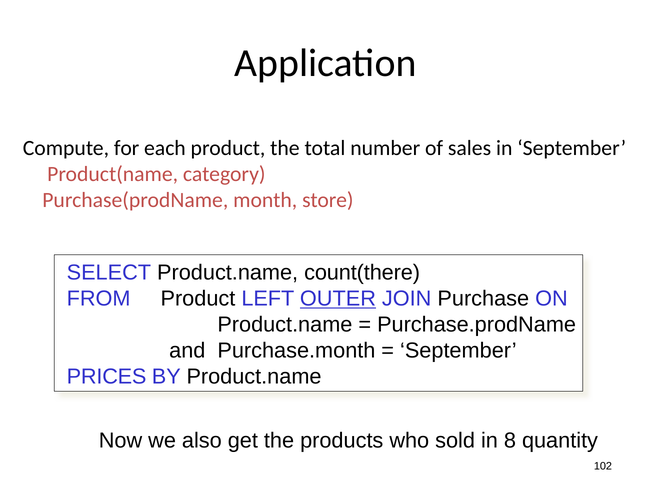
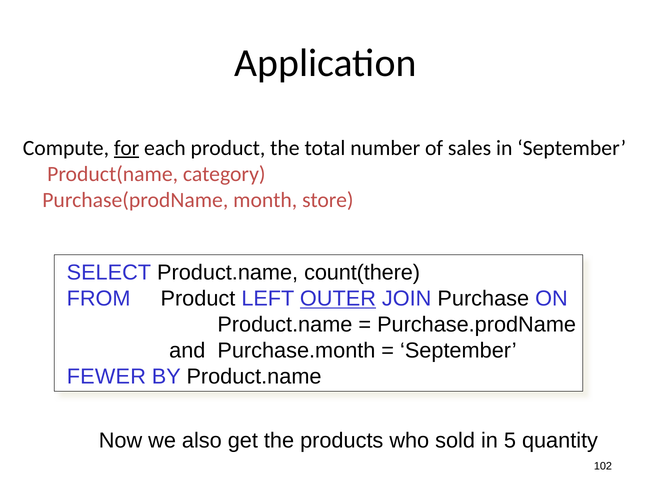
for underline: none -> present (127, 148)
PRICES: PRICES -> FEWER (106, 377)
8: 8 -> 5 (510, 441)
